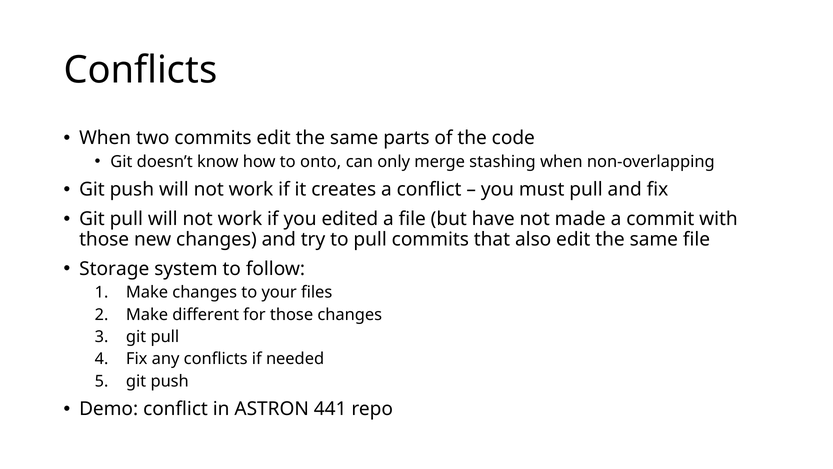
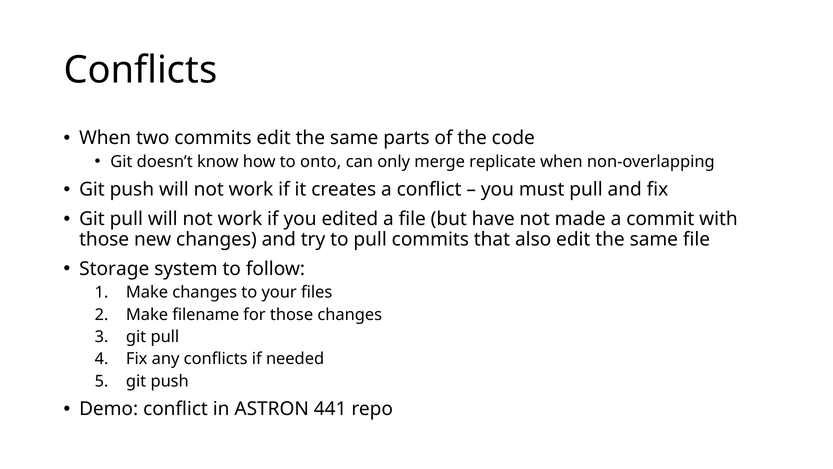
stashing: stashing -> replicate (503, 162)
different: different -> filename (206, 314)
